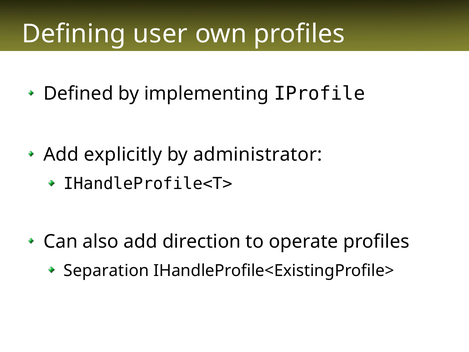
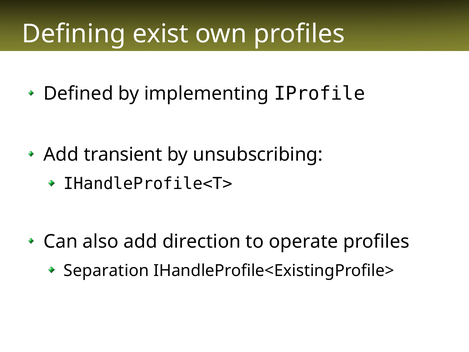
user: user -> exist (161, 34)
explicitly: explicitly -> transient (123, 154)
administrator: administrator -> unsubscribing (258, 154)
